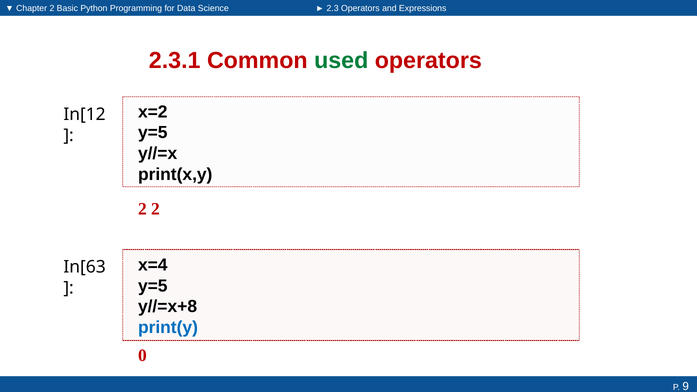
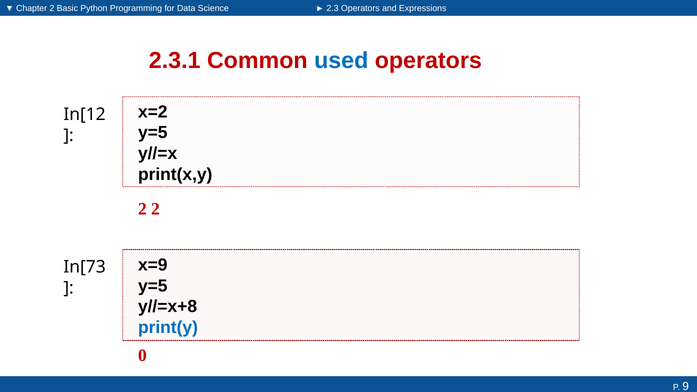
used colour: green -> blue (341, 61)
x=4: x=4 -> x=9 (153, 265)
In[63: In[63 -> In[73 (85, 267)
